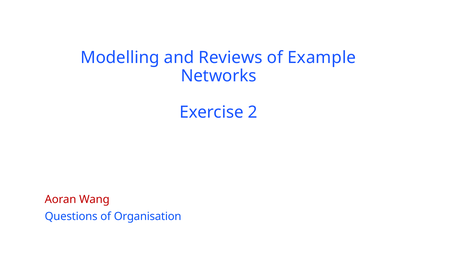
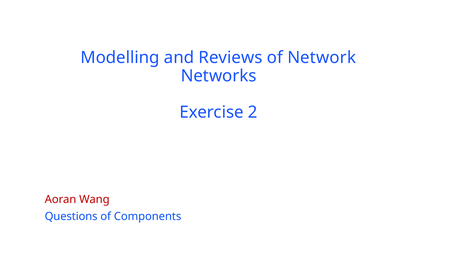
Example: Example -> Network (322, 58)
Organisation: Organisation -> Components (148, 216)
